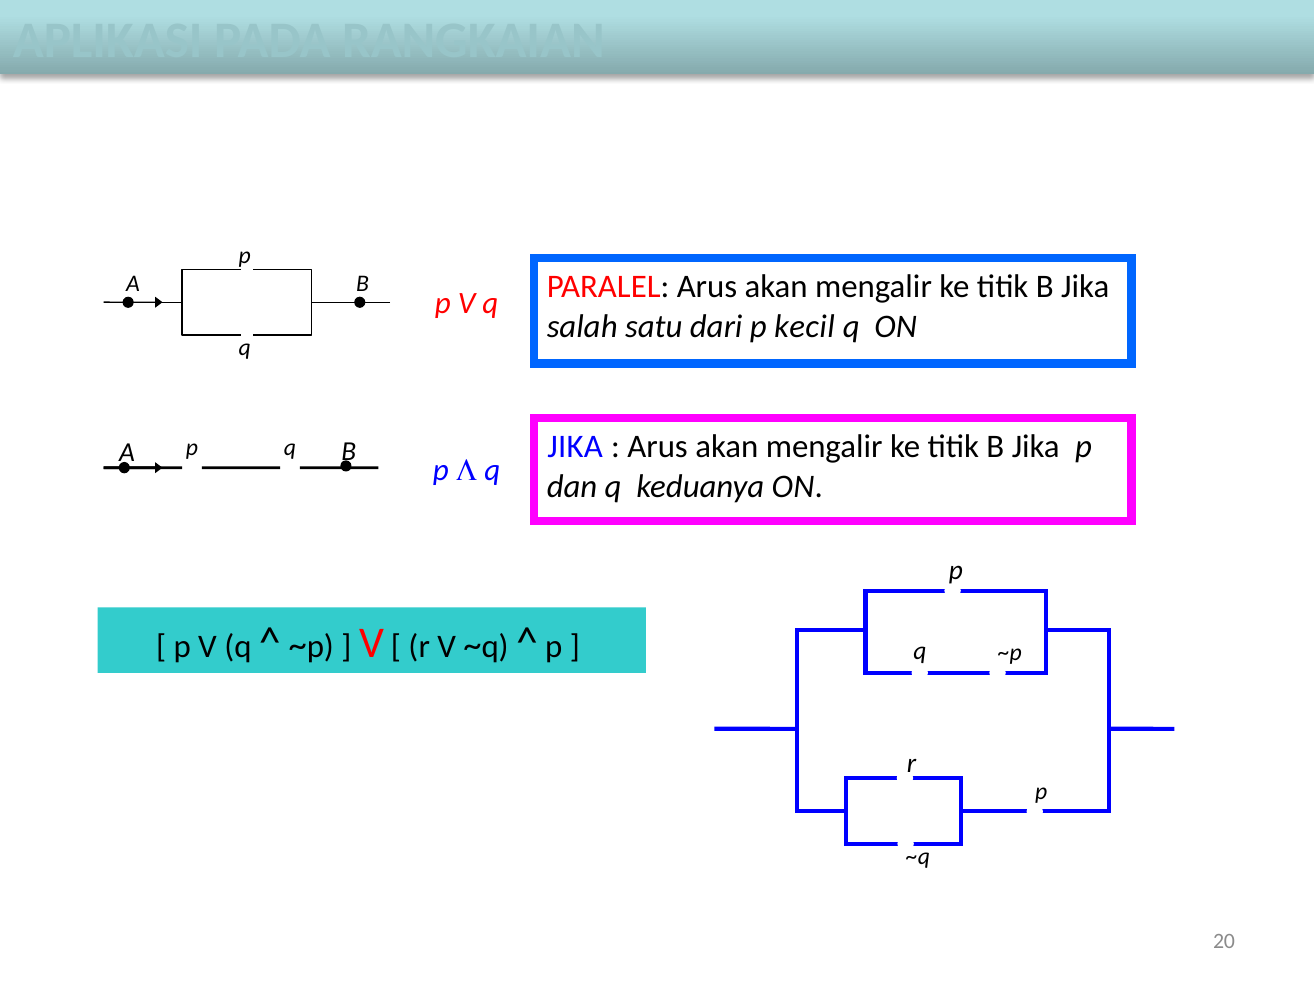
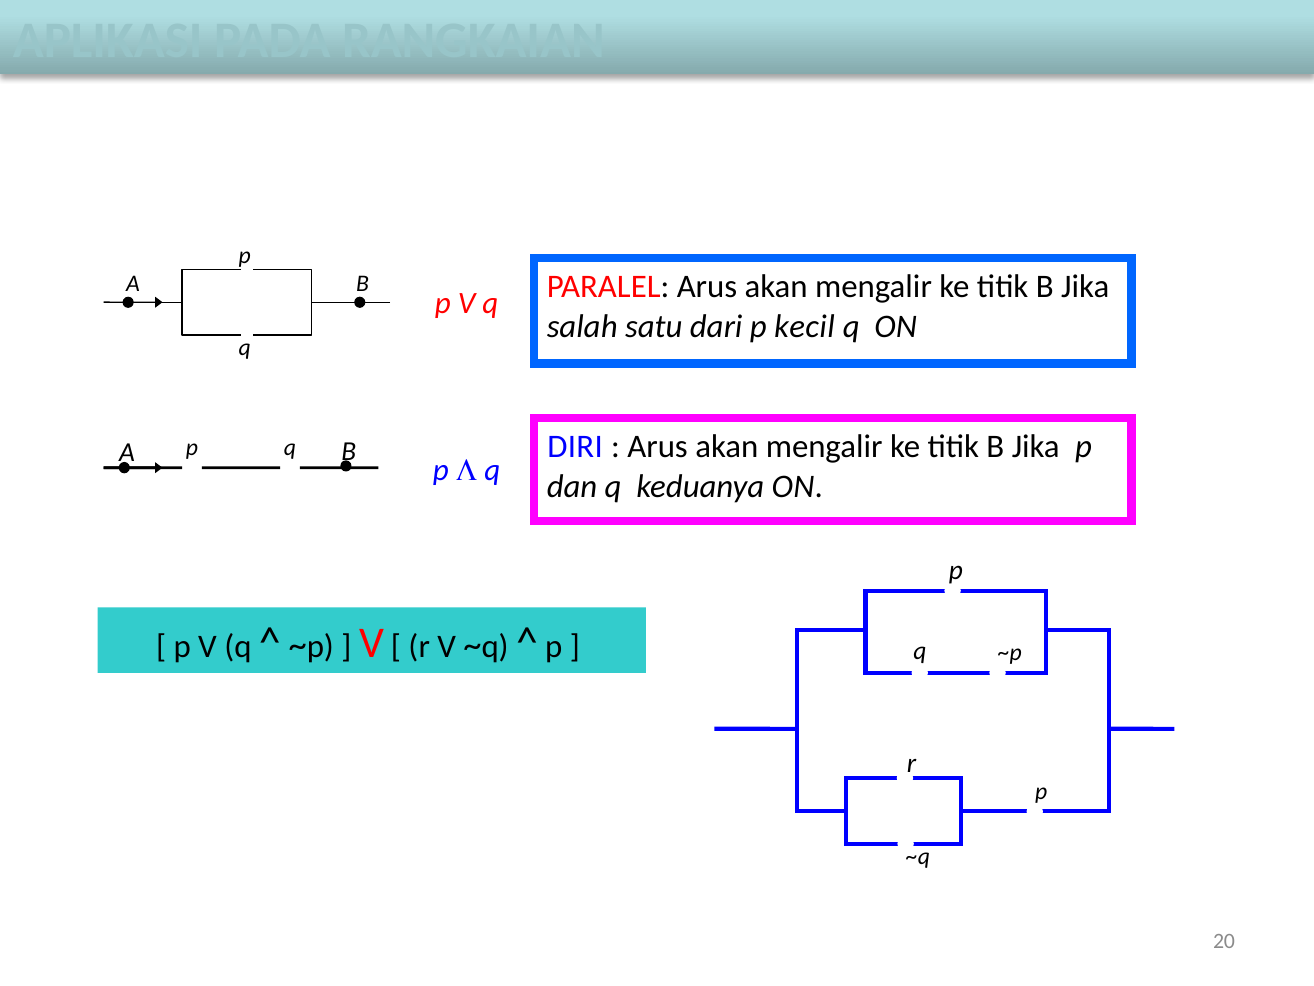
JIKA: JIKA -> DIRI (575, 447)
